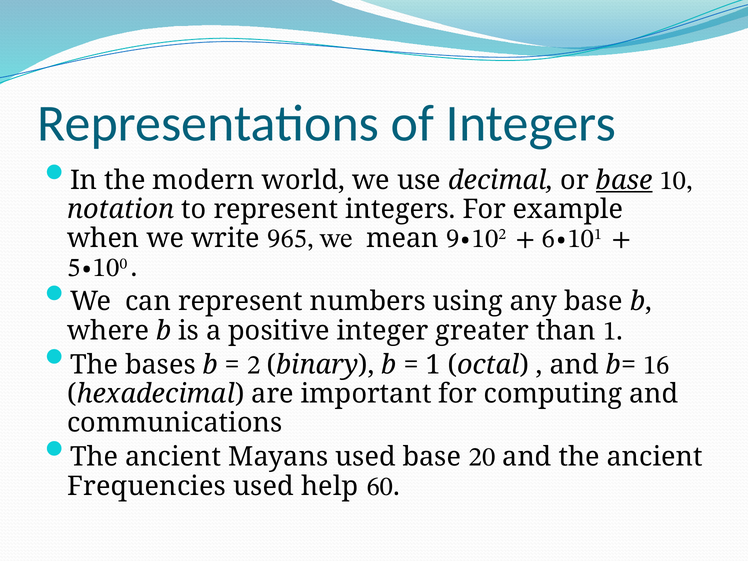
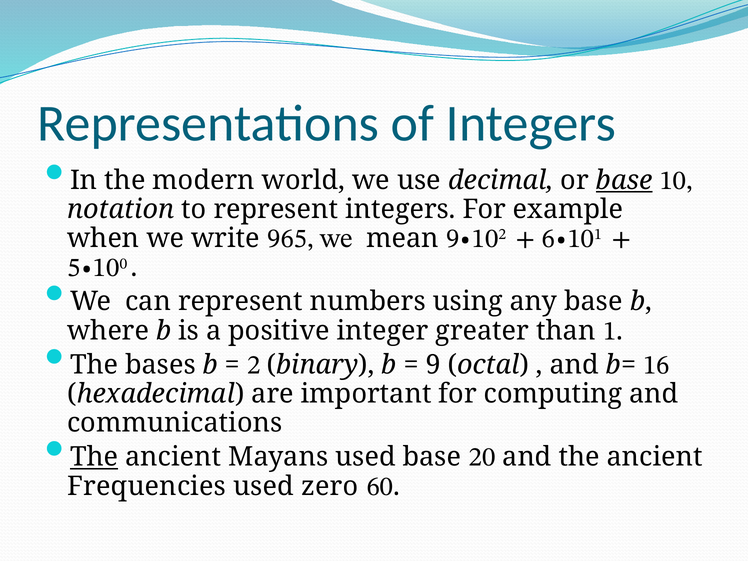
1: 1 -> 9 (433, 365)
The underline: none -> present (94, 457)
help: help -> zero (330, 486)
